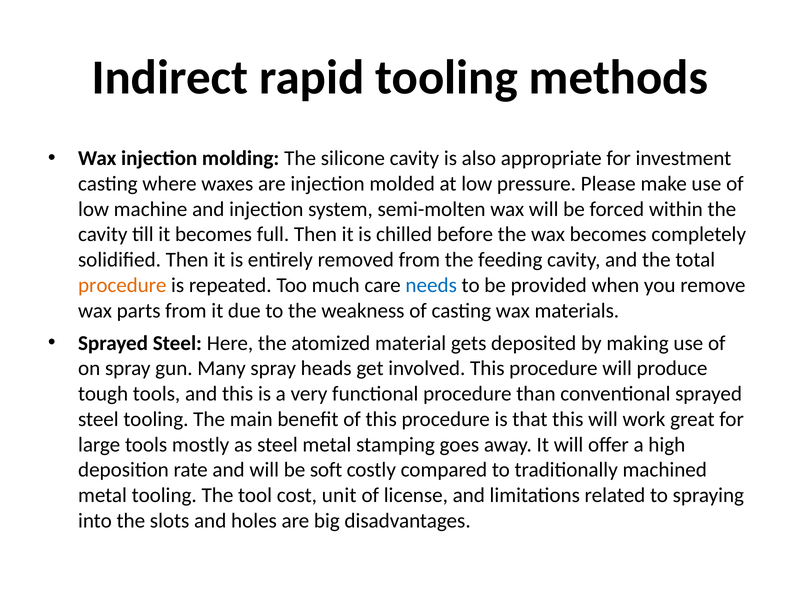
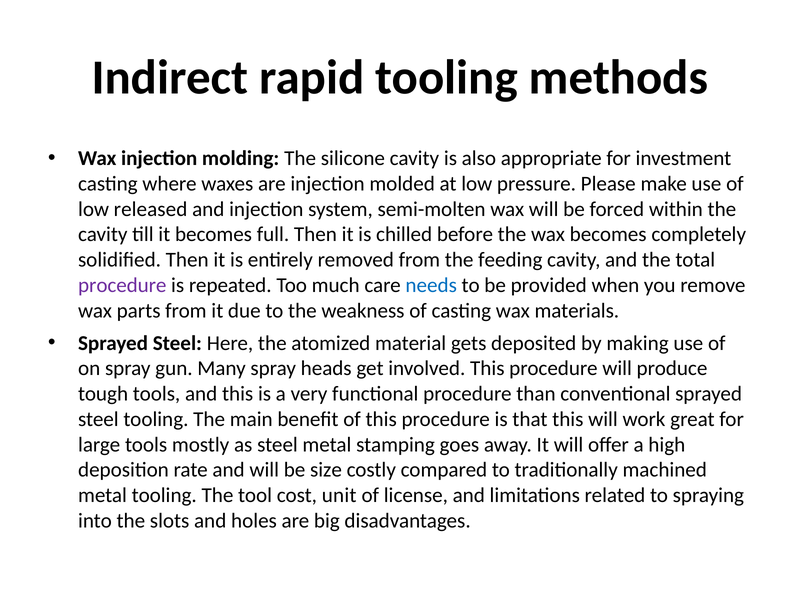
machine: machine -> released (151, 209)
procedure colour: orange -> purple (122, 285)
soft: soft -> size (326, 470)
